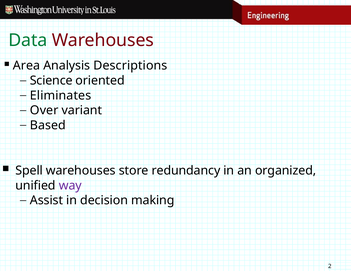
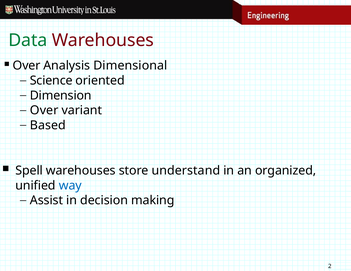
Area: Area -> Over (27, 66)
Descriptions: Descriptions -> Dimensional (130, 66)
Eliminates: Eliminates -> Dimension (61, 95)
redundancy: redundancy -> understand (186, 171)
way colour: purple -> blue (70, 186)
